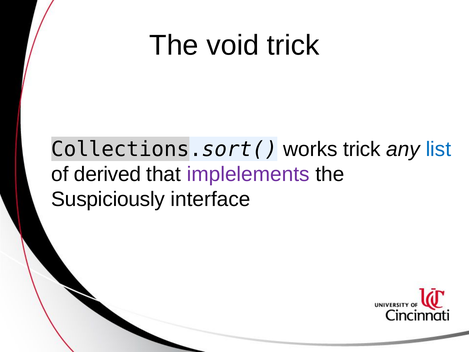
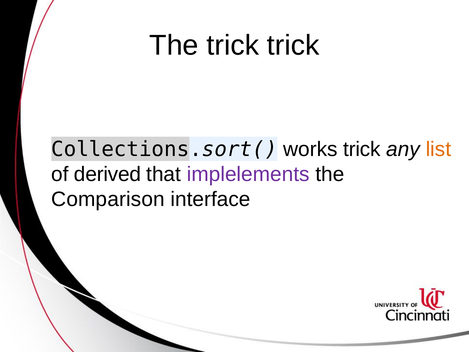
The void: void -> trick (233, 45)
list colour: blue -> orange (438, 149)
Suspiciously: Suspiciously -> Comparison (108, 199)
